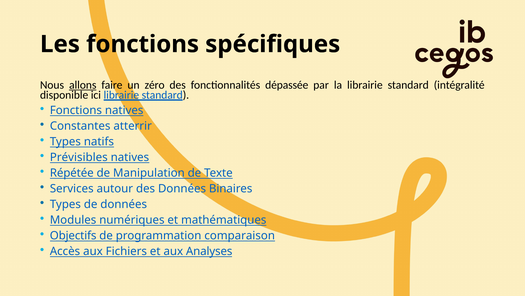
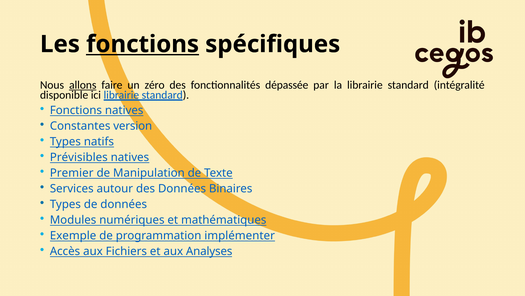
fonctions underline: none -> present (143, 44)
atterrir: atterrir -> version (133, 126)
Répétée: Répétée -> Premier (72, 173)
Objectifs: Objectifs -> Exemple (73, 235)
comparaison: comparaison -> implémenter (240, 235)
